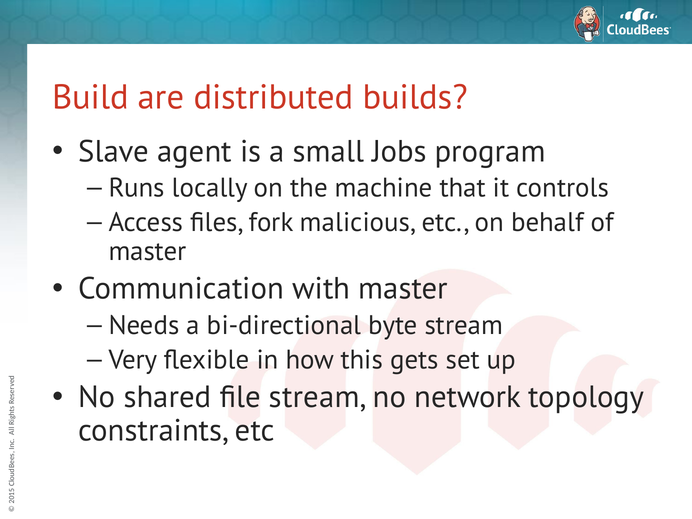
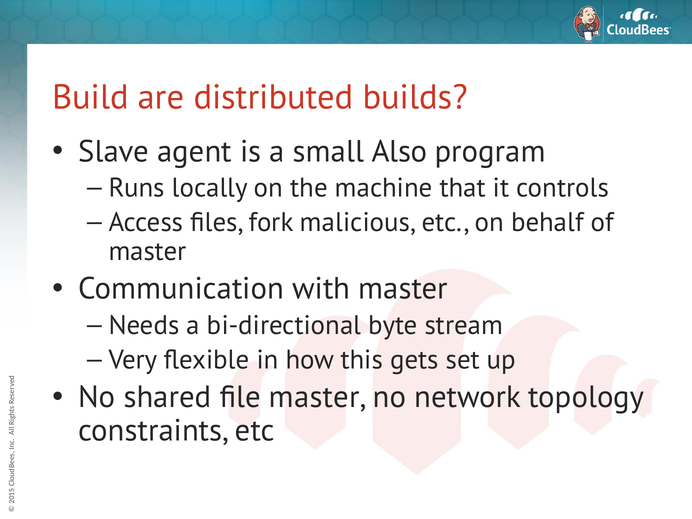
Jobs: Jobs -> Also (399, 151)
file stream: stream -> master (318, 397)
